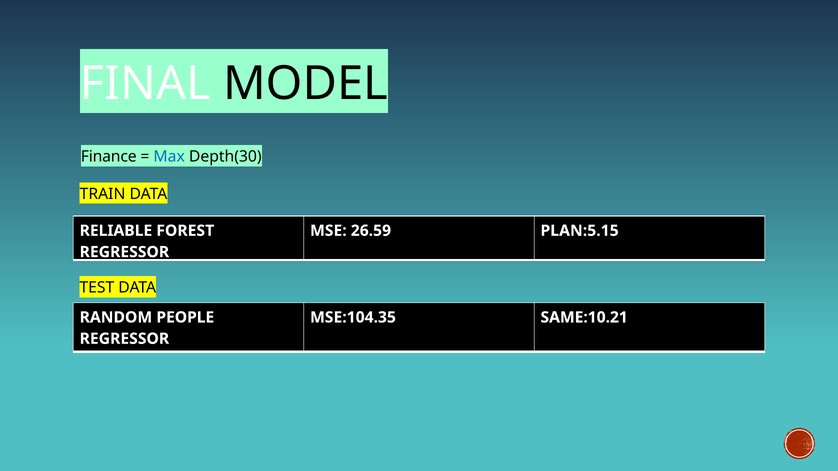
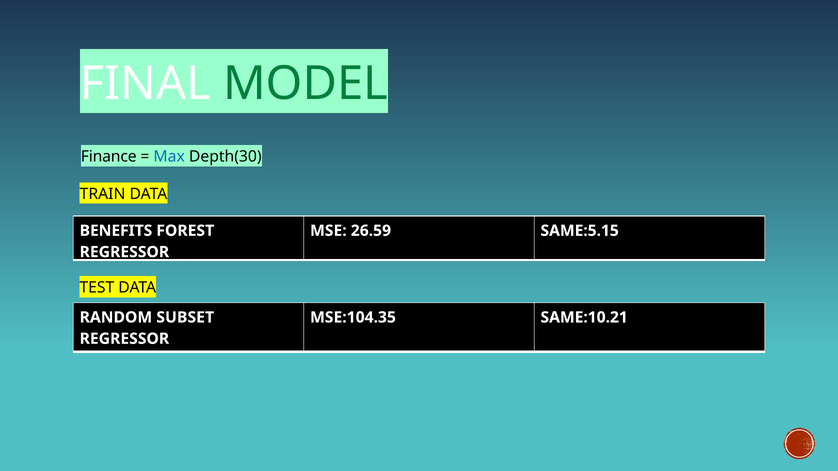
MODEL colour: black -> green (305, 84)
RELIABLE: RELIABLE -> BENEFITS (116, 231)
PLAN:5.15: PLAN:5.15 -> SAME:5.15 (580, 231)
PEOPLE: PEOPLE -> SUBSET (185, 318)
